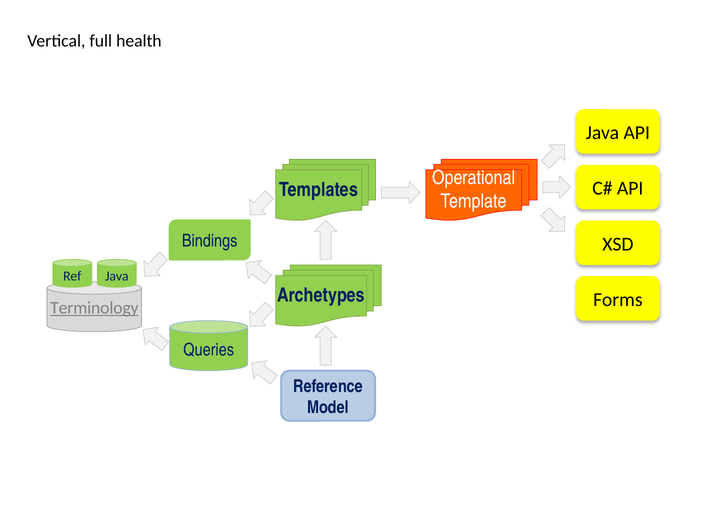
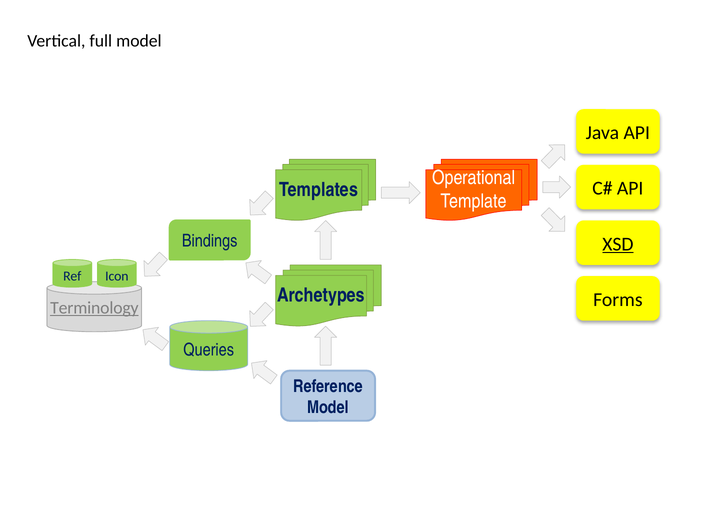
full health: health -> model (139, 41)
XSD underline: none -> present (618, 244)
Ref Java: Java -> Icon (117, 276)
